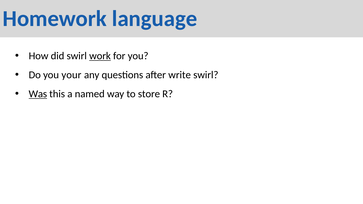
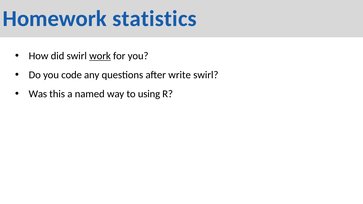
language: language -> statistics (155, 19)
your: your -> code (72, 75)
Was underline: present -> none (38, 94)
store: store -> using (149, 94)
